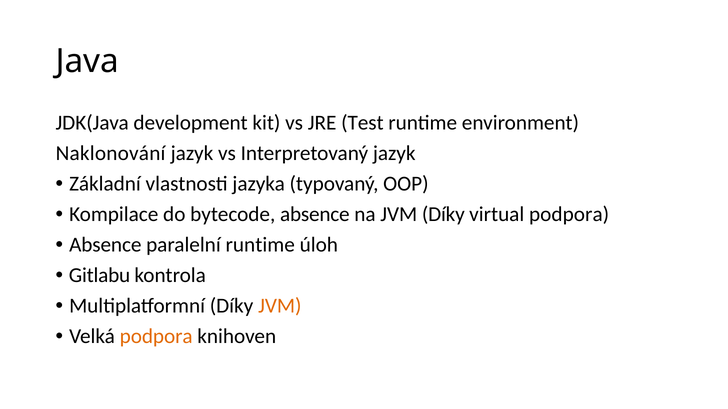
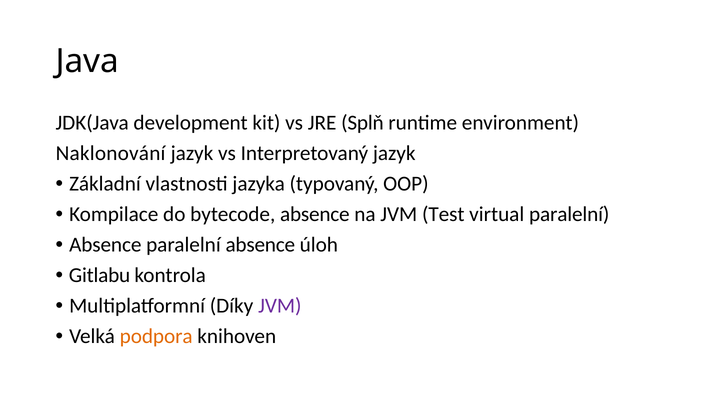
Test: Test -> Splň (362, 123)
JVM Díky: Díky -> Test (443, 215)
virtual podpora: podpora -> paralelní (569, 215)
paralelní runtime: runtime -> absence (260, 245)
JVM colour: orange -> purple (280, 306)
